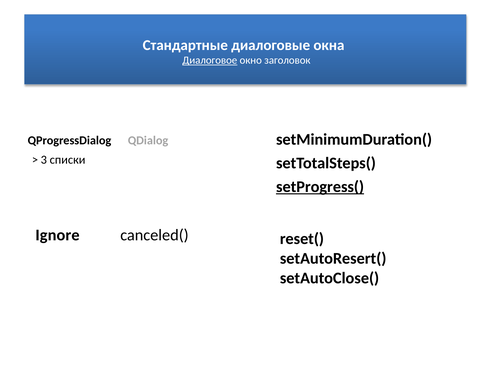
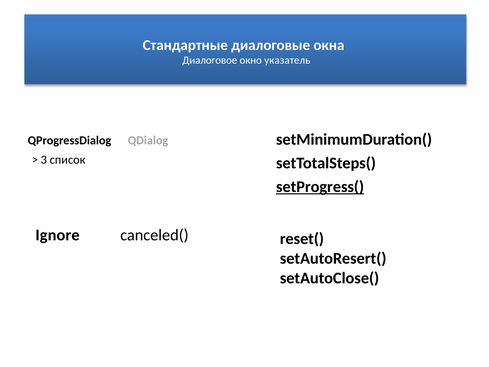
Диалоговое underline: present -> none (210, 60)
заголовок: заголовок -> указатель (287, 60)
списки: списки -> список (68, 160)
